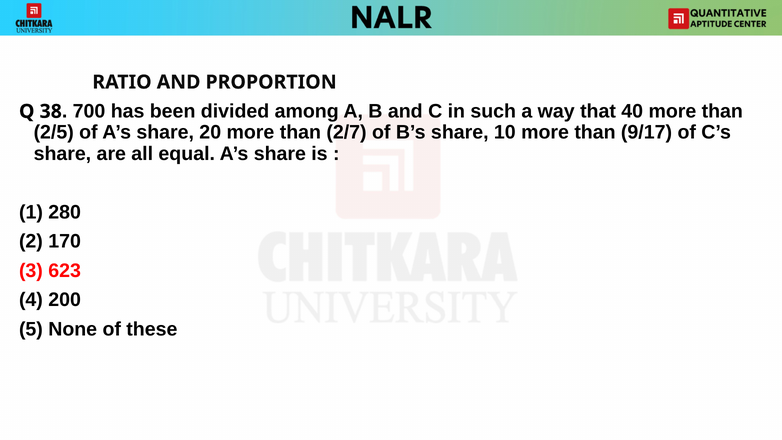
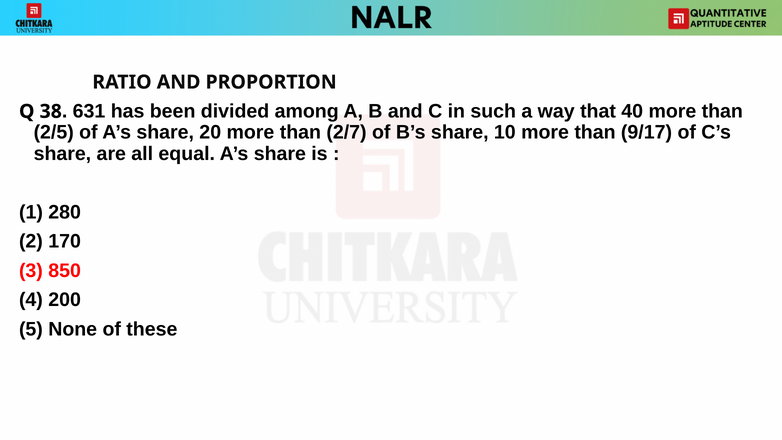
700: 700 -> 631 (89, 111)
623: 623 -> 850 (65, 271)
